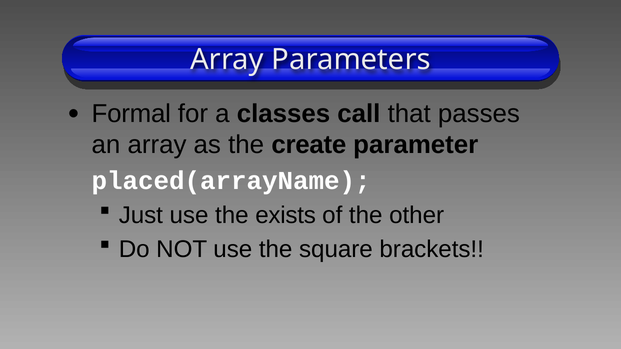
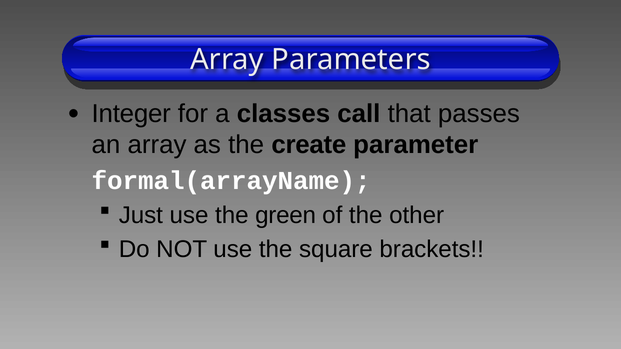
Formal: Formal -> Integer (131, 114)
placed(arrayName: placed(arrayName -> formal(arrayName (231, 181)
exists: exists -> green (286, 216)
